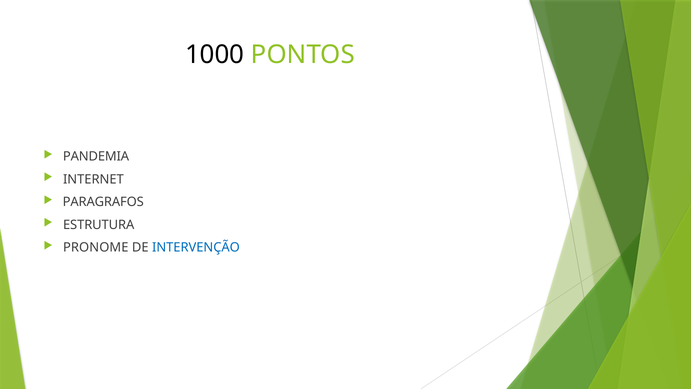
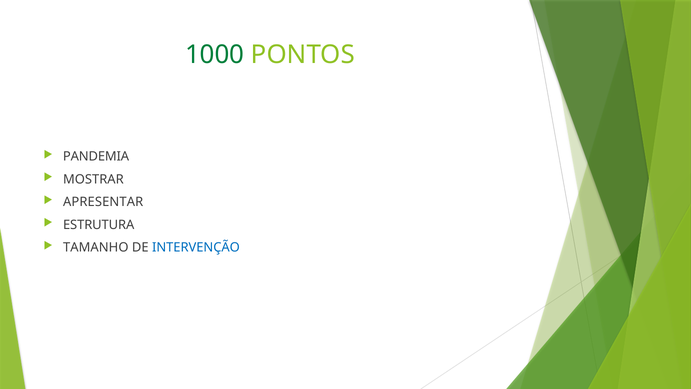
1000 colour: black -> green (215, 54)
INTERNET: INTERNET -> MOSTRAR (93, 179)
PARAGRAFOS: PARAGRAFOS -> APRESENTAR (103, 202)
PRONOME: PRONOME -> TAMANHO (96, 247)
